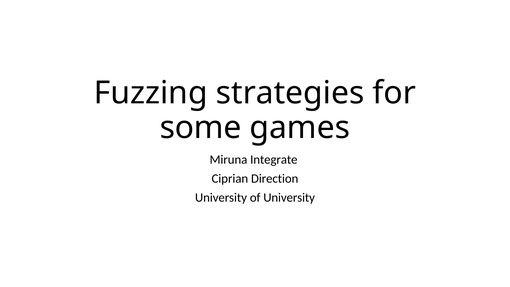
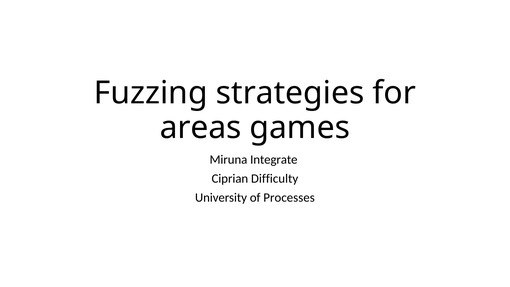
some: some -> areas (201, 127)
Direction: Direction -> Difficulty (275, 178)
of University: University -> Processes (289, 198)
